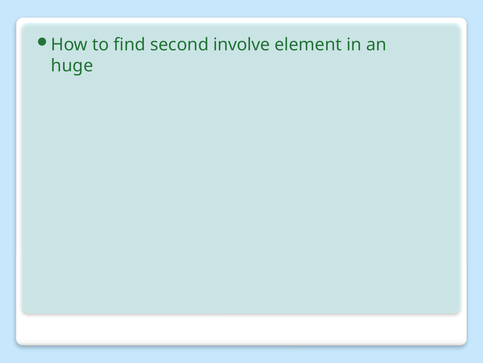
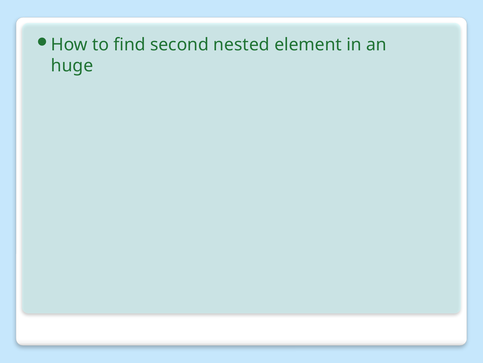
involve: involve -> nested (241, 45)
